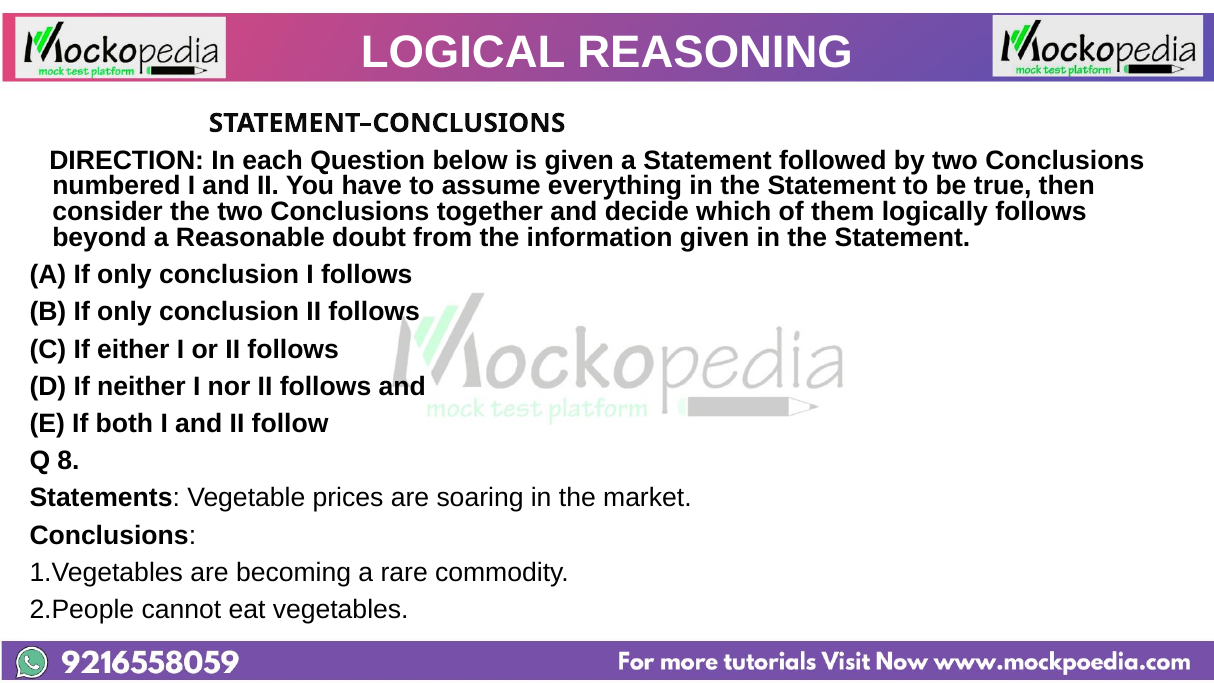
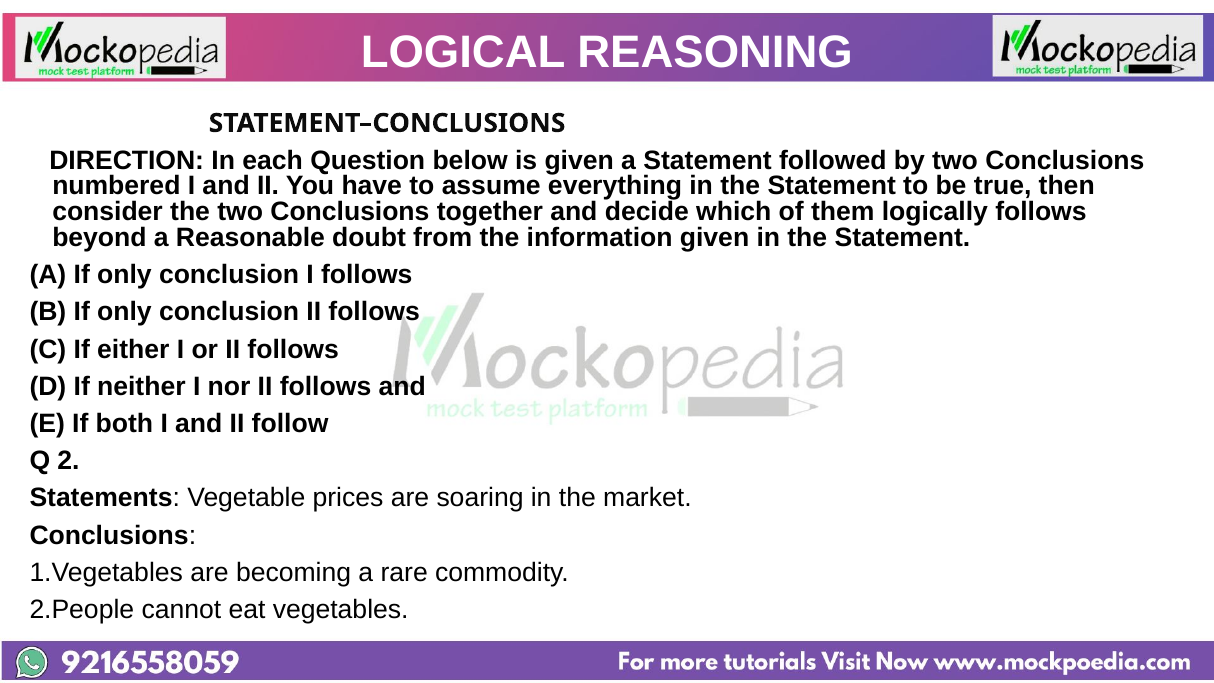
8: 8 -> 2 (69, 461)
